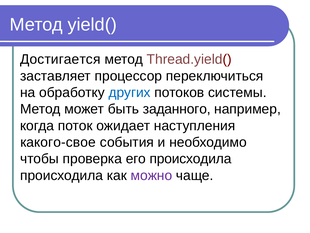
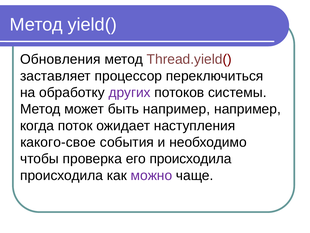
Достигается: Достигается -> Обновления (60, 59)
других colour: blue -> purple (130, 92)
быть заданного: заданного -> например (177, 109)
